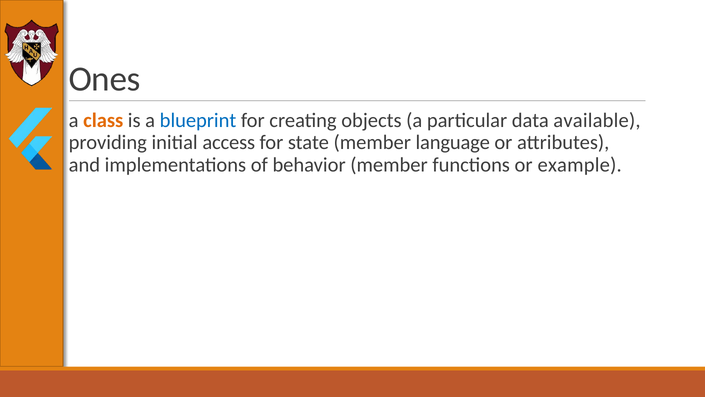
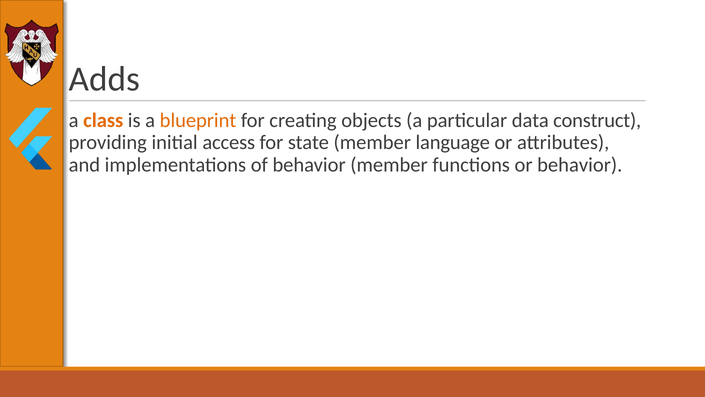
Ones: Ones -> Adds (104, 79)
blueprint colour: blue -> orange (198, 120)
available: available -> construct (597, 120)
or example: example -> behavior (580, 165)
